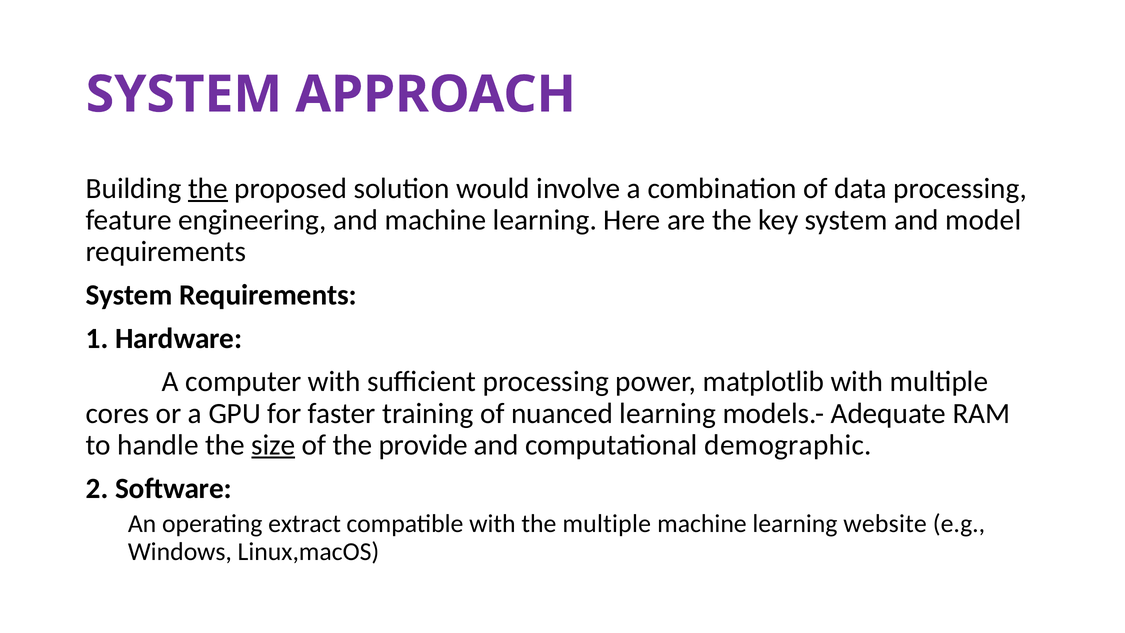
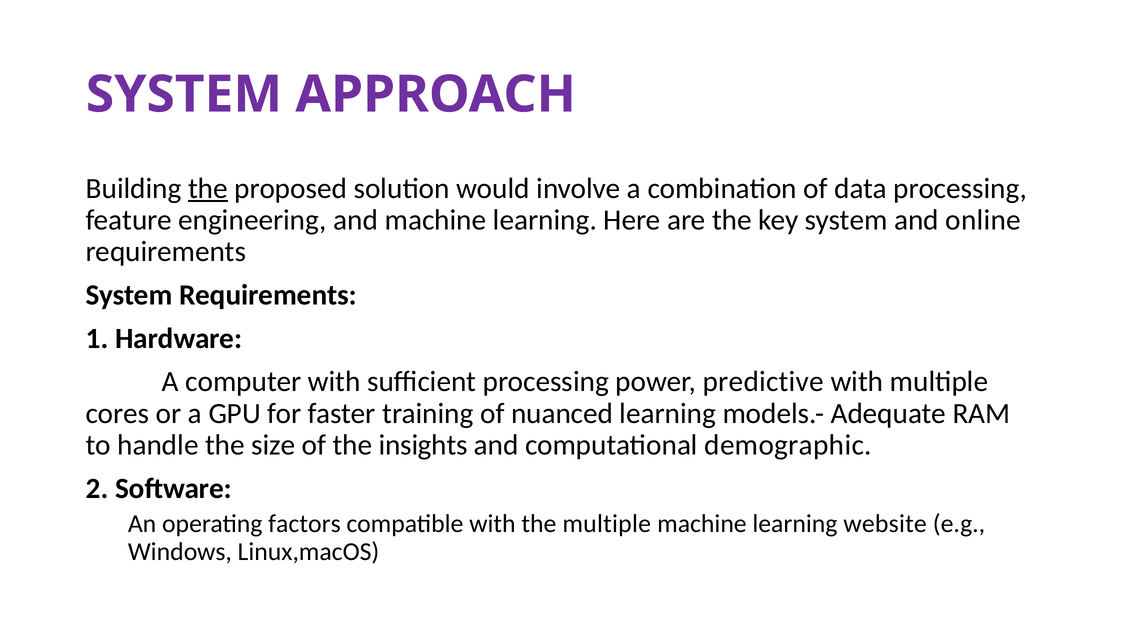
model: model -> online (983, 220)
matplotlib: matplotlib -> predictive (763, 382)
size underline: present -> none (273, 445)
provide: provide -> insights (423, 445)
extract: extract -> factors (304, 524)
